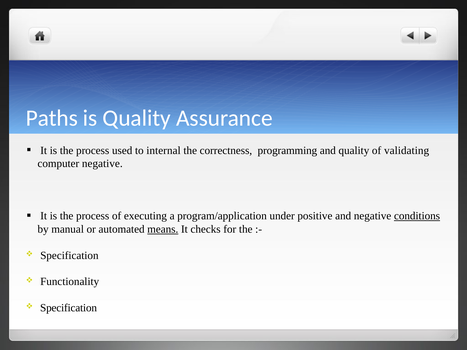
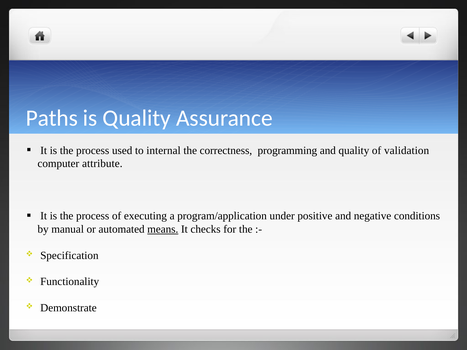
validating: validating -> validation (407, 151)
computer negative: negative -> attribute (102, 164)
conditions underline: present -> none (417, 216)
Specification: Specification -> Demonstrate (68, 308)
